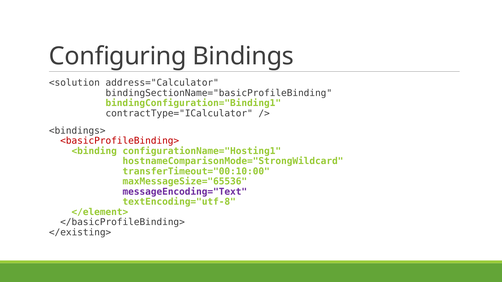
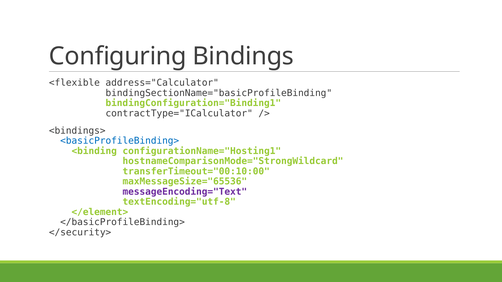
<solution: <solution -> <flexible (74, 83)
<basicProfileBinding> colour: red -> blue (120, 141)
</existing>: </existing> -> </security> (80, 233)
